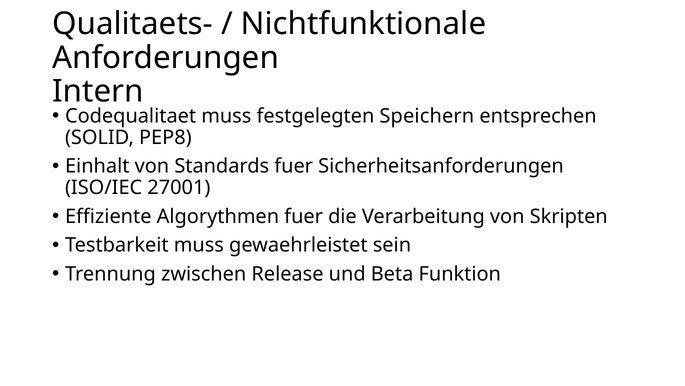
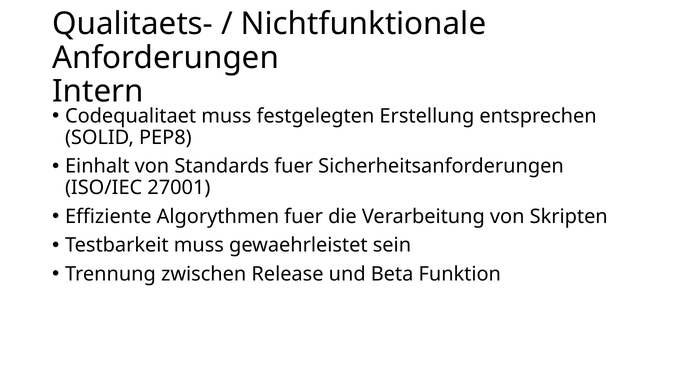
Speichern: Speichern -> Erstellung (427, 116)
